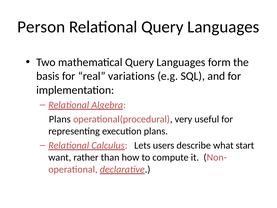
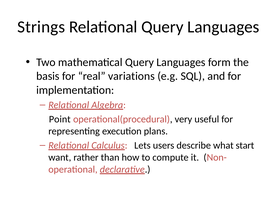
Person: Person -> Strings (41, 27)
Plans: Plans -> Point (60, 119)
